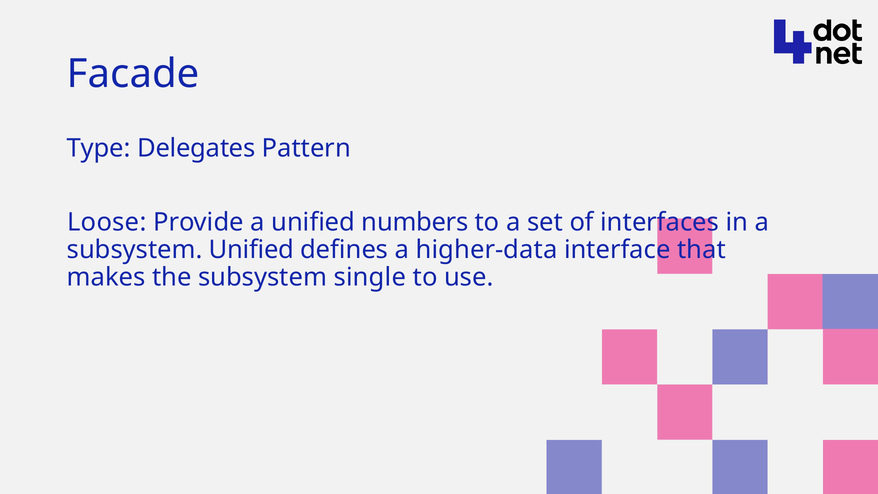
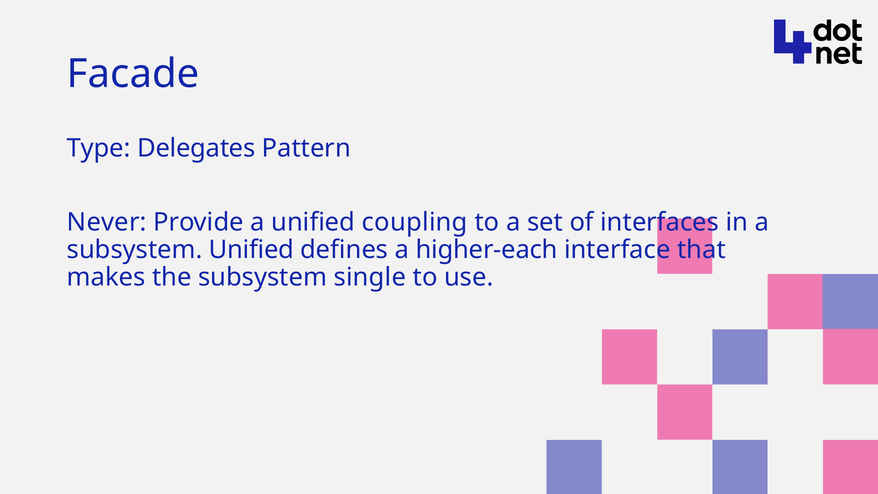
Loose: Loose -> Never (107, 222)
numbers: numbers -> coupling (415, 222)
higher-data: higher-data -> higher-each (487, 250)
